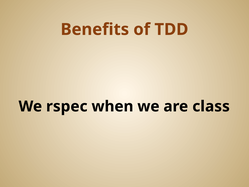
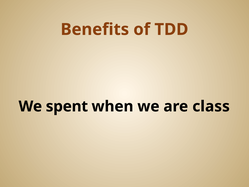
rspec: rspec -> spent (67, 106)
